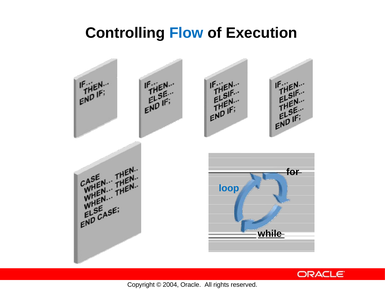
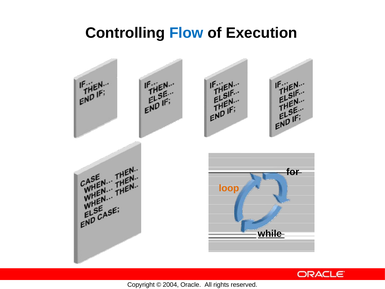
loop colour: blue -> orange (229, 188)
